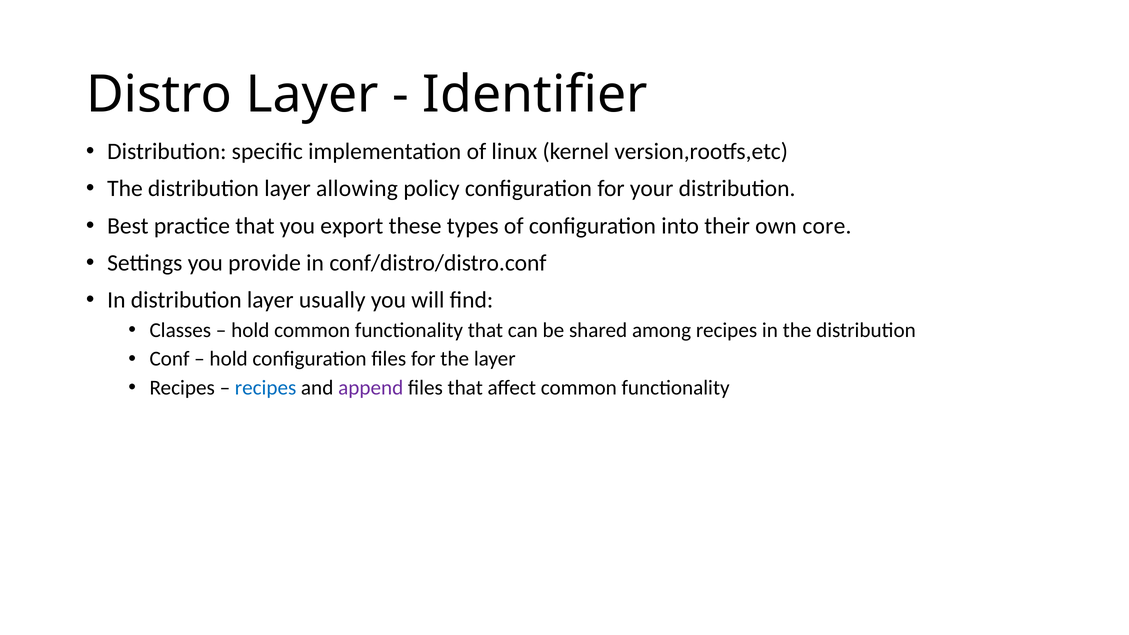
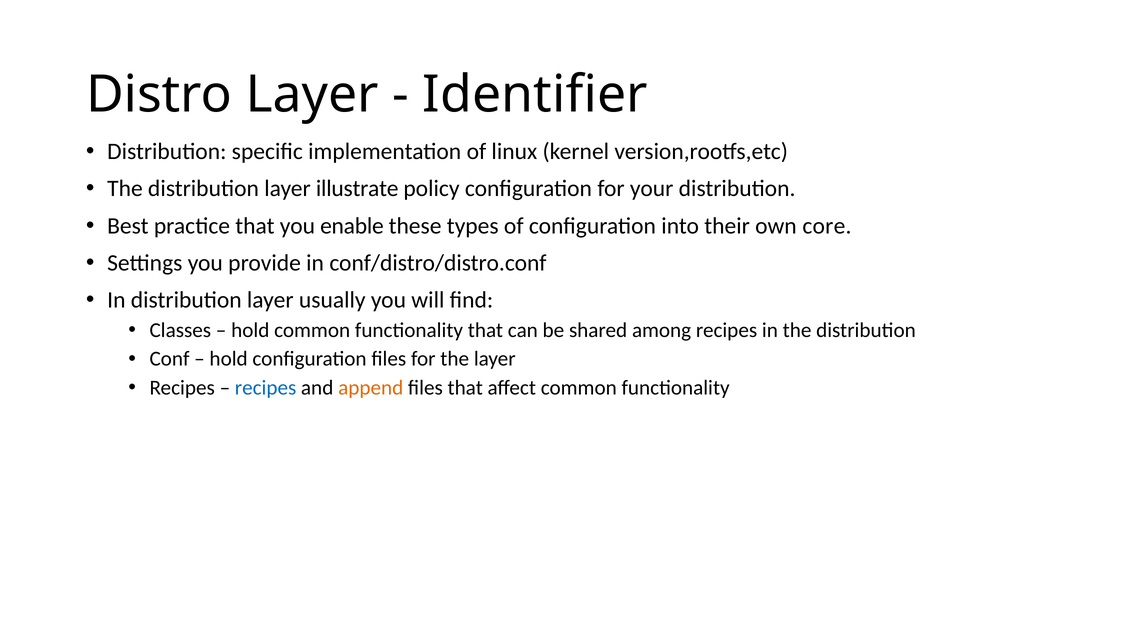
allowing: allowing -> illustrate (357, 189)
export: export -> enable (352, 226)
append colour: purple -> orange (371, 388)
